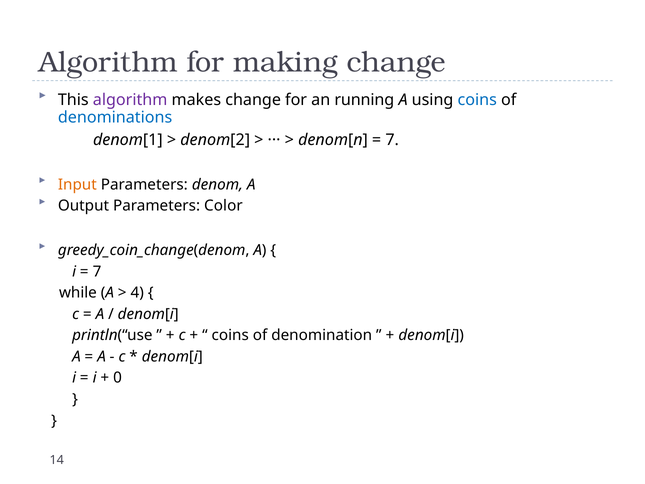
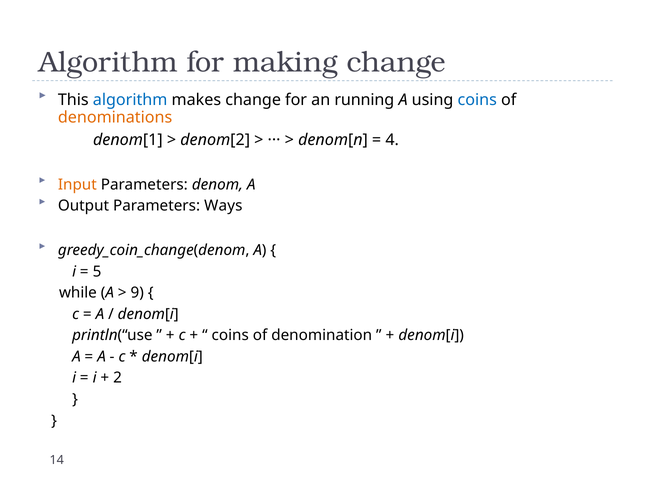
algorithm colour: purple -> blue (130, 100)
denominations colour: blue -> orange (115, 117)
7: 7 -> 4 (392, 140)
Color: Color -> Ways (223, 206)
7: 7 -> 5 (97, 271)
4: 4 -> 9 (137, 293)
0: 0 -> 2 (118, 378)
